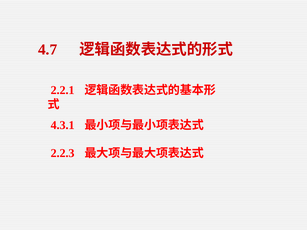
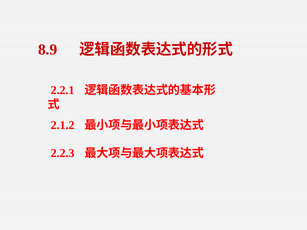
4.7: 4.7 -> 8.9 (48, 50)
4.3.1: 4.3.1 -> 2.1.2 (63, 125)
